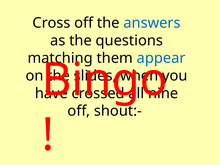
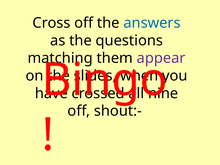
appear colour: blue -> purple (161, 58)
